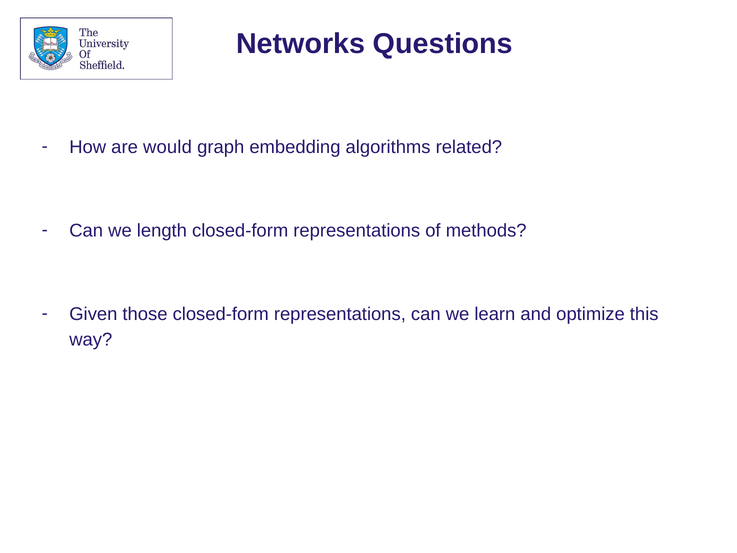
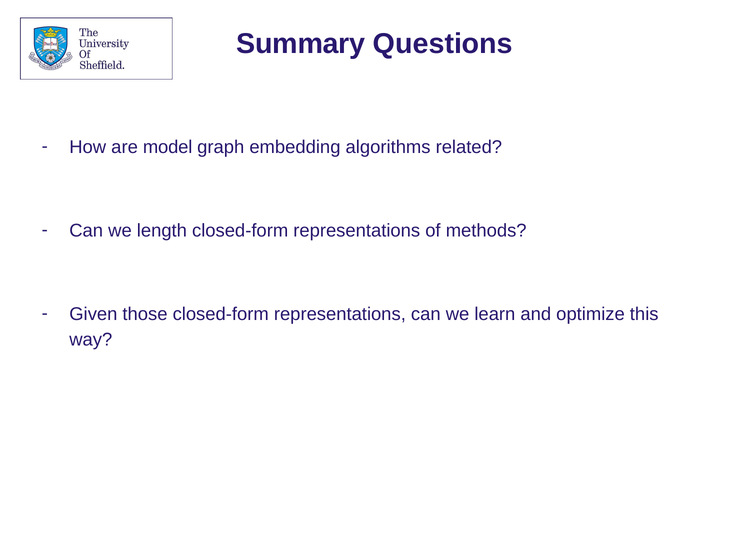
Networks: Networks -> Summary (301, 44)
would: would -> model (168, 147)
